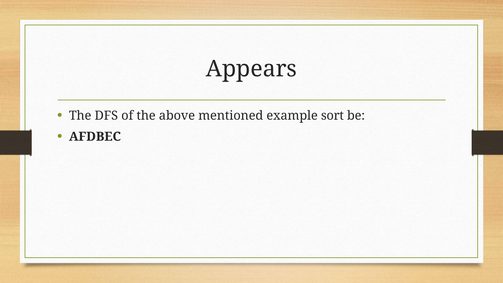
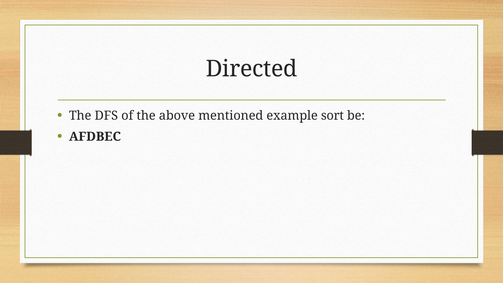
Appears: Appears -> Directed (252, 69)
